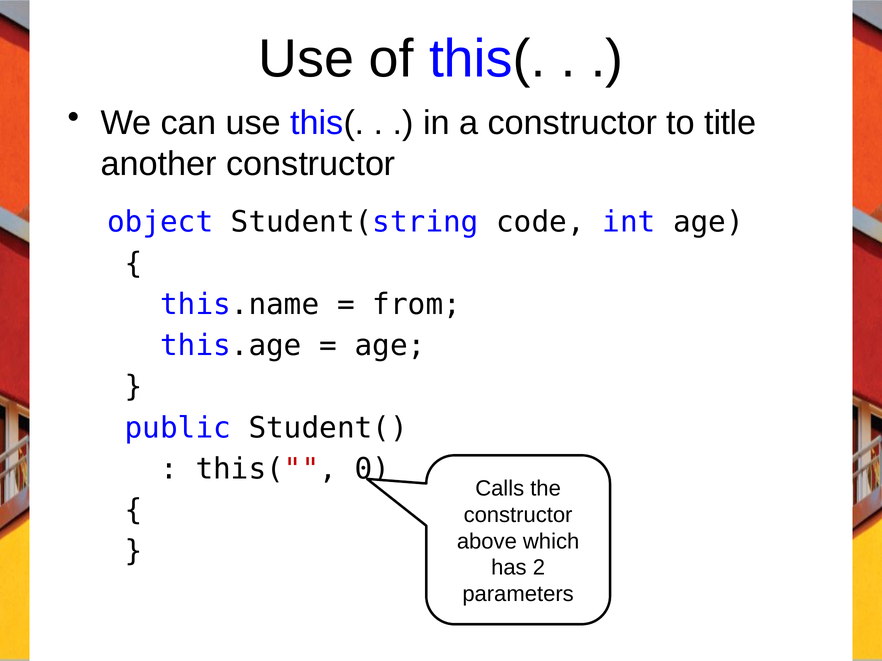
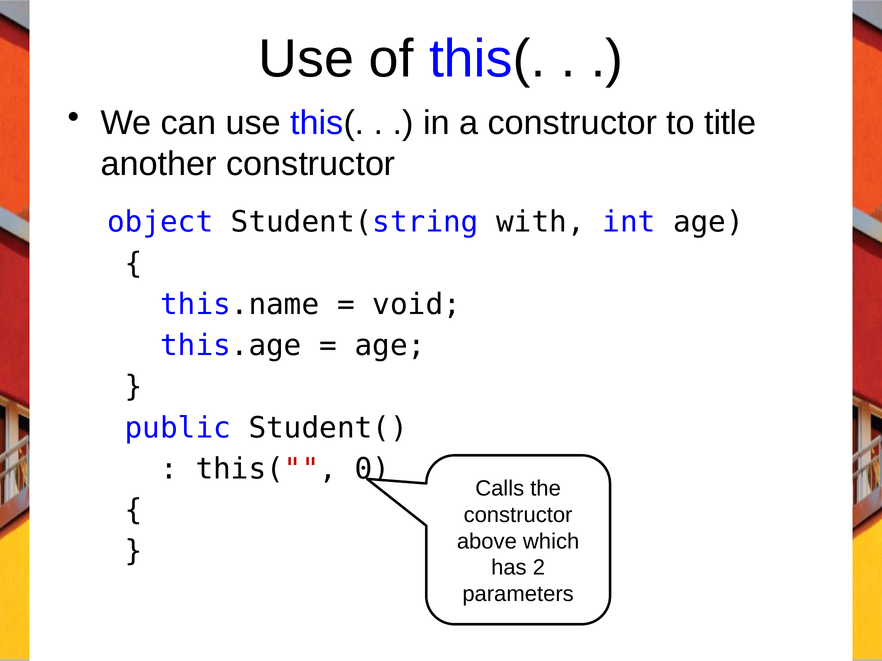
code: code -> with (541, 222)
from: from -> void (417, 305)
